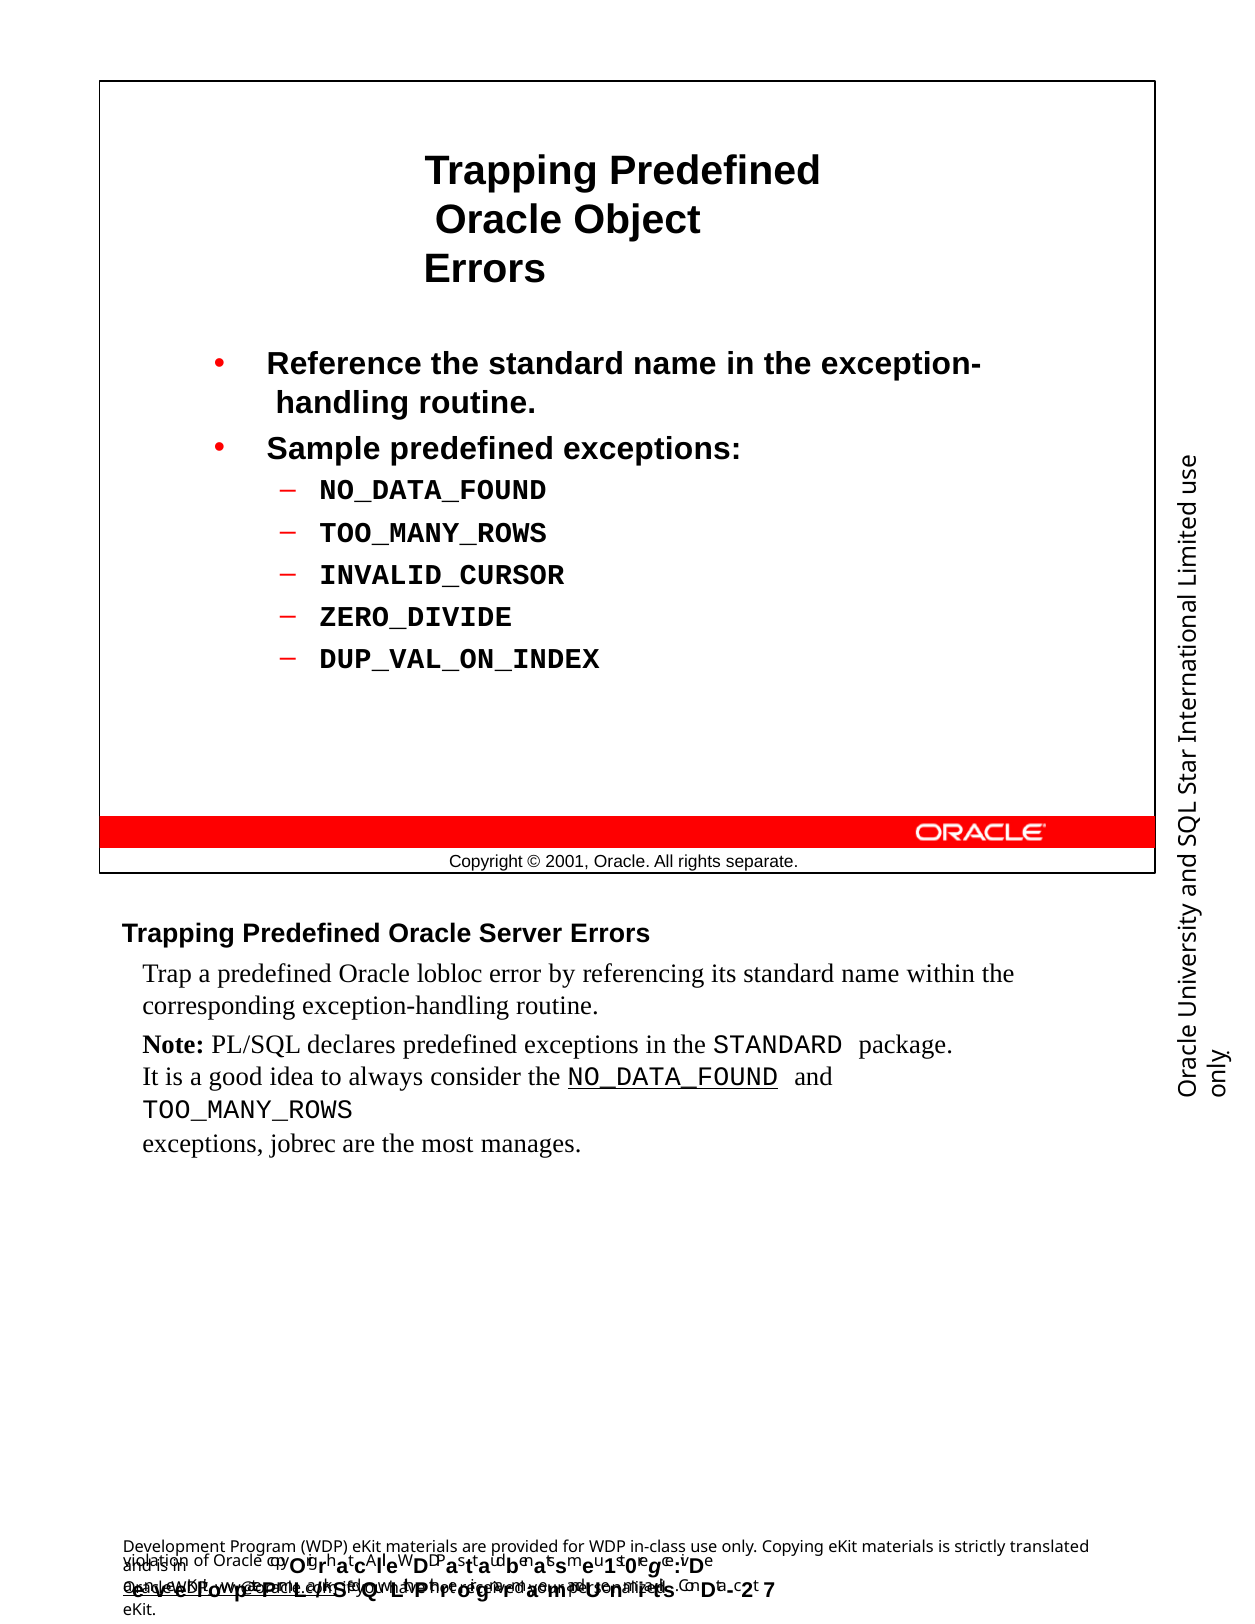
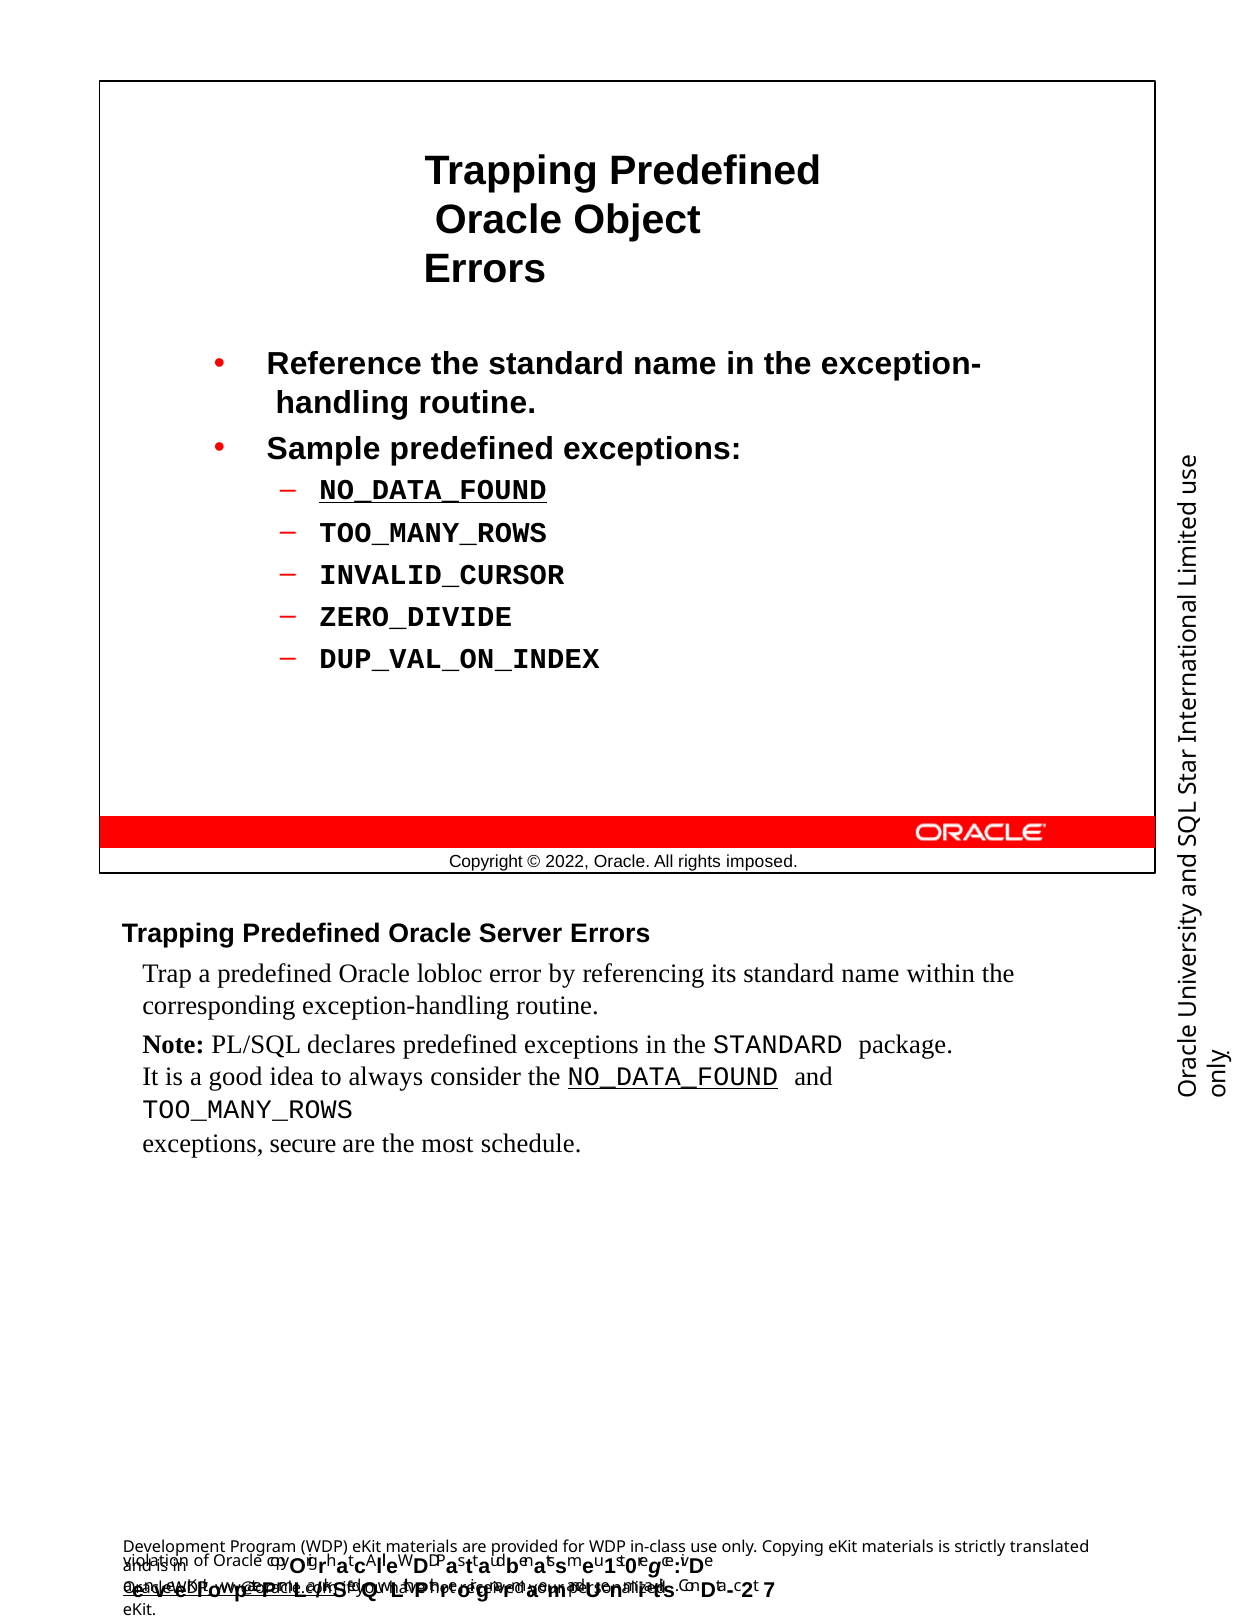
NO_DATA_FOUND underline: none -> present (433, 490)
2001: 2001 -> 2022 (567, 862)
separate: separate -> imposed (762, 862)
jobrec: jobrec -> secure (303, 1143)
manages: manages -> schedule (531, 1143)
